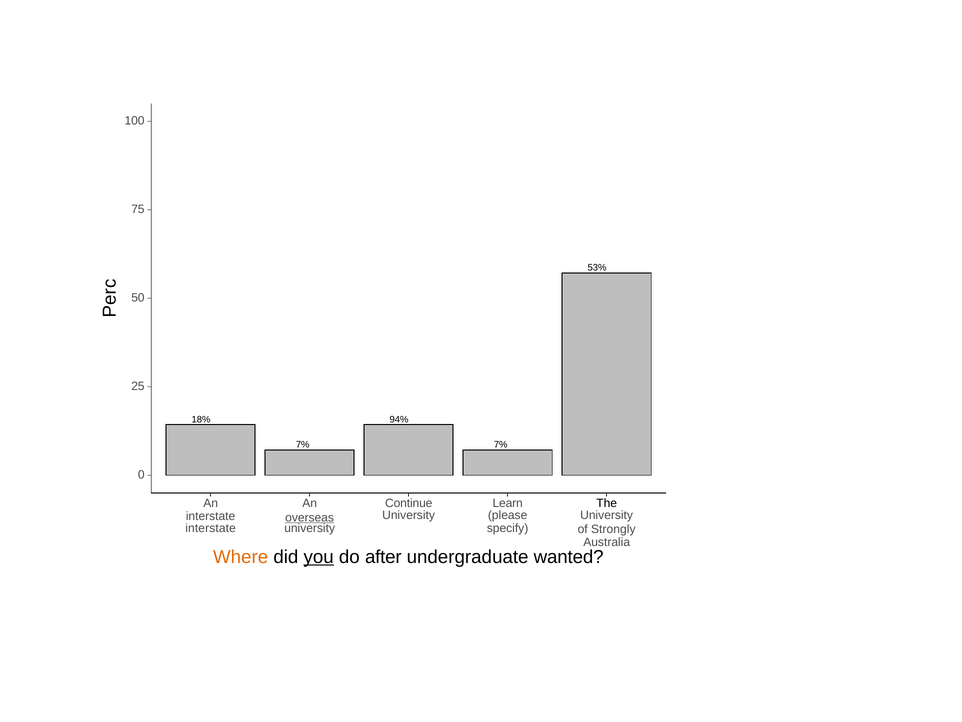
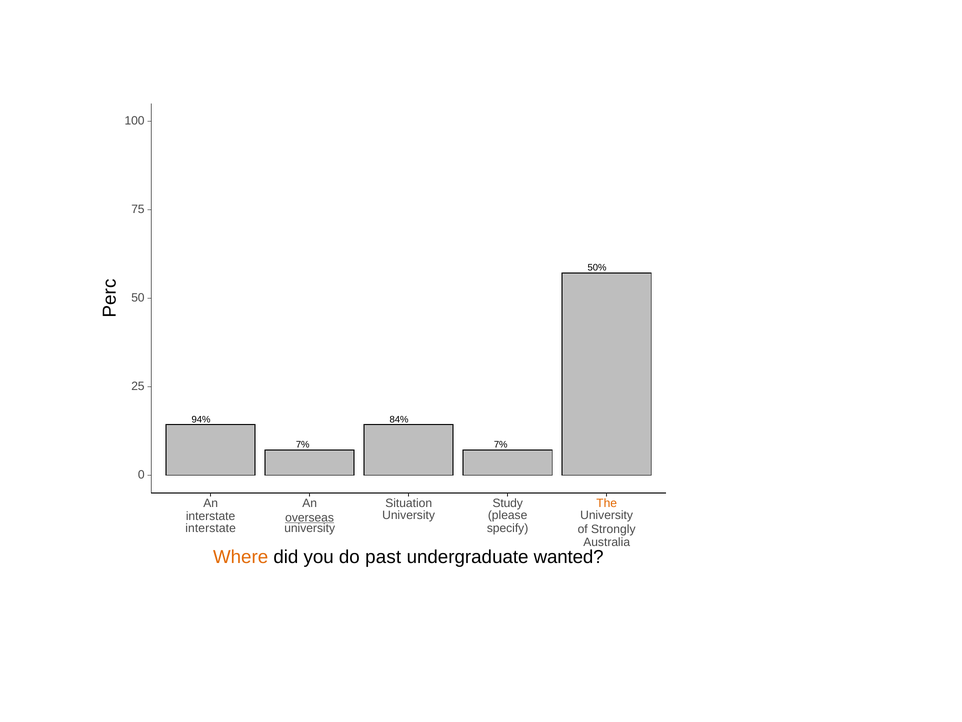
53%: 53% -> 50% (597, 268)
18%: 18% -> 94% (201, 419)
94%: 94% -> 84% (399, 419)
Learn: Learn -> Study (508, 503)
Continue: Continue -> Situation (409, 503)
The colour: black -> orange (607, 503)
you underline: present -> none (319, 556)
after: after -> past (383, 556)
